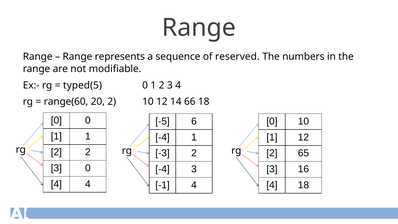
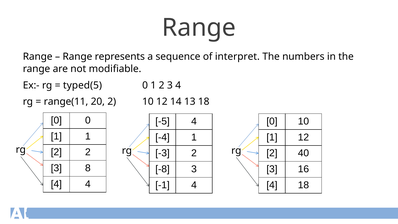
reserved: reserved -> interpret (237, 57)
range(60: range(60 -> range(11 (66, 102)
66: 66 -> 13 (190, 102)
-5 6: 6 -> 4 (194, 121)
65: 65 -> 40 (303, 153)
3 0: 0 -> 8 (88, 168)
-4: -4 -> -8 (163, 169)
